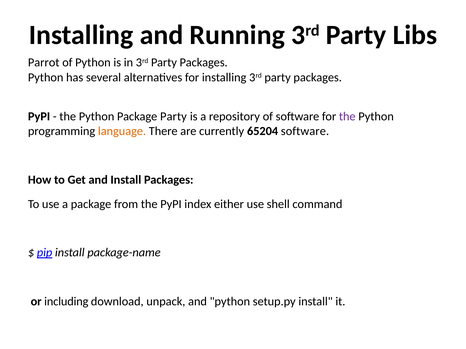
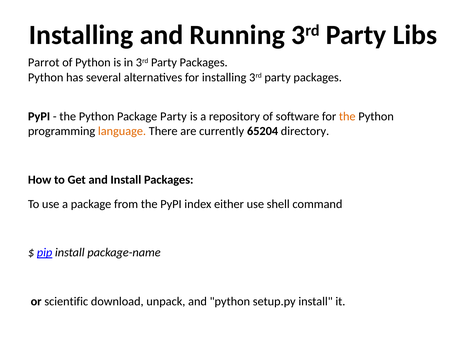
the colour: purple -> orange (347, 117)
65204 software: software -> directory (305, 131)
including: including -> scientific (66, 302)
